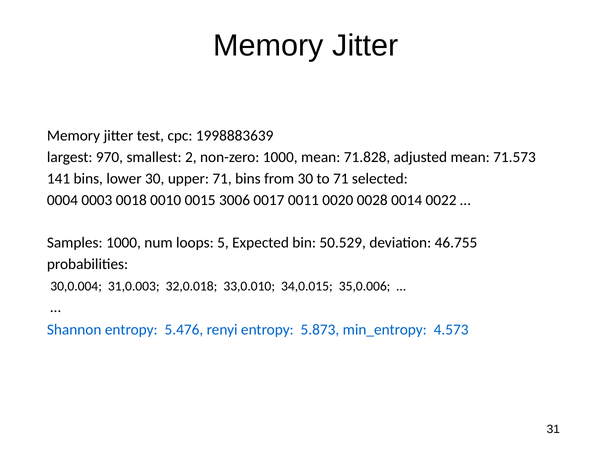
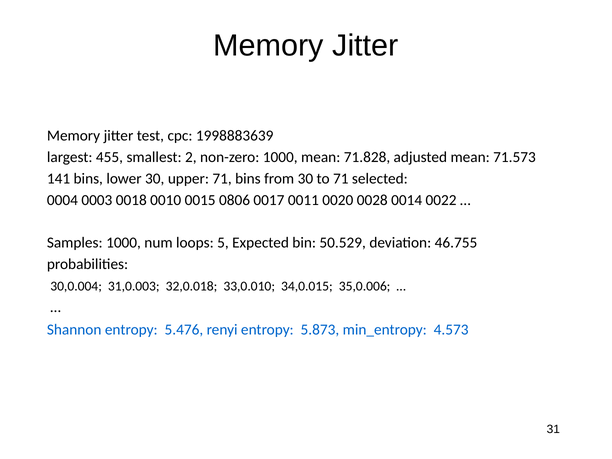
970: 970 -> 455 (109, 157)
3006: 3006 -> 0806 (235, 200)
